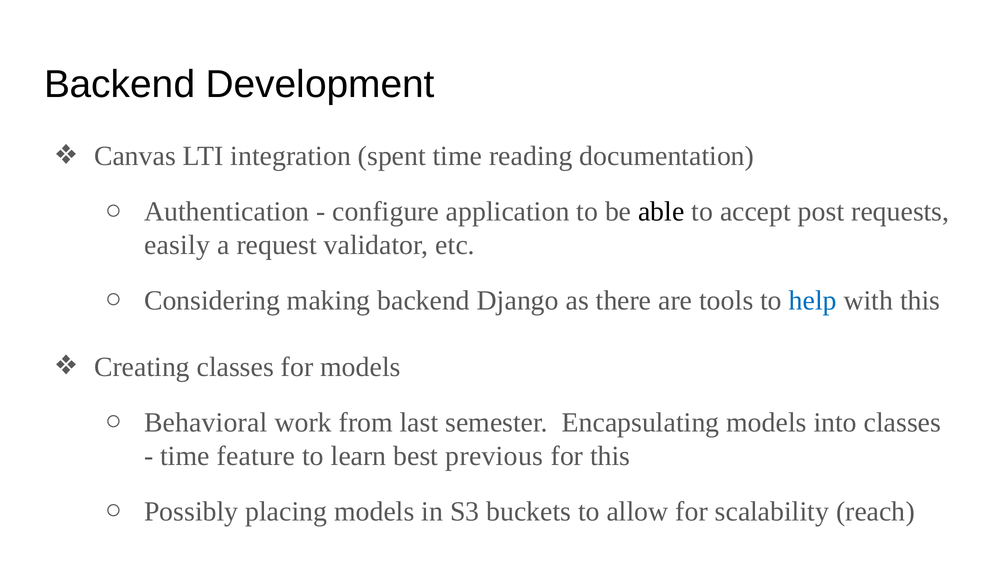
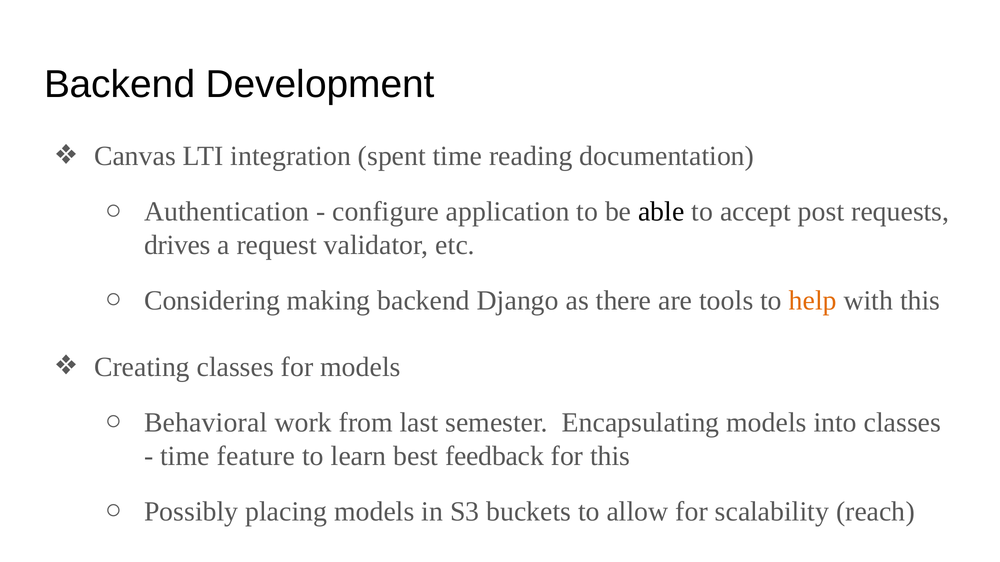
easily: easily -> drives (177, 245)
help colour: blue -> orange (813, 301)
previous: previous -> feedback (495, 456)
